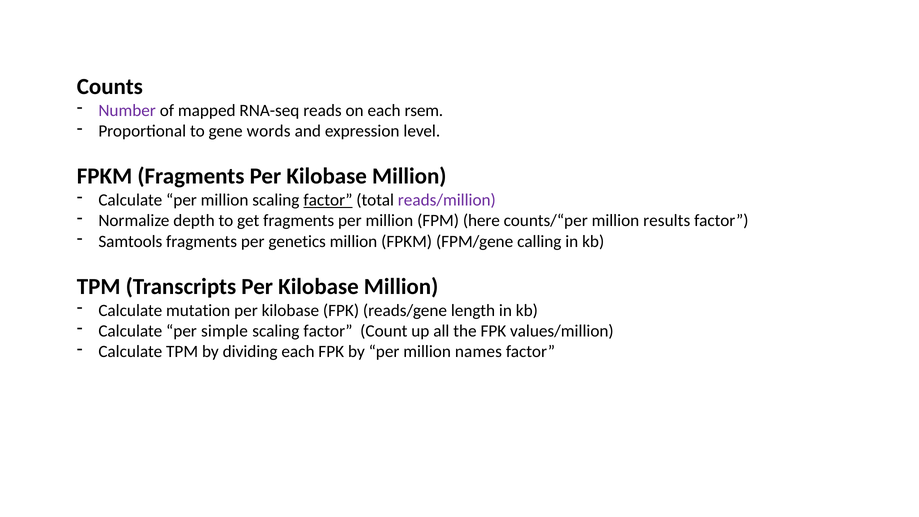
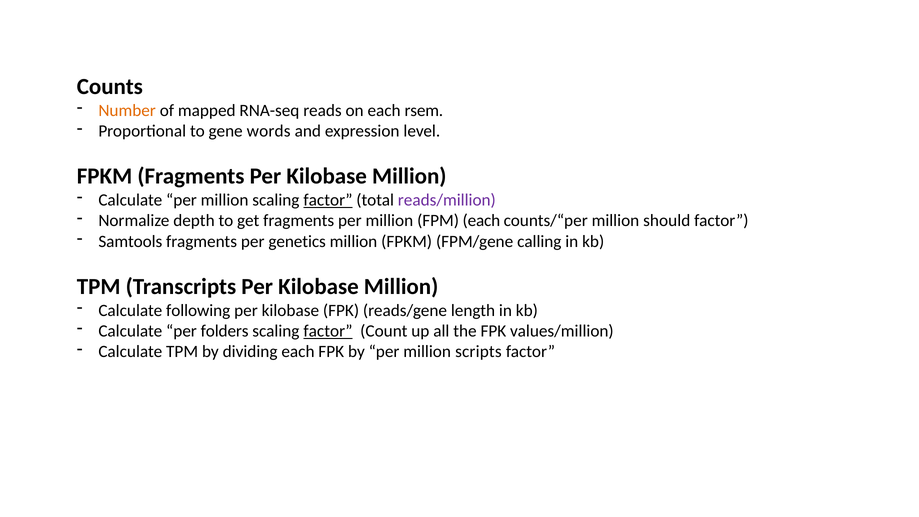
Number colour: purple -> orange (127, 110)
FPM here: here -> each (481, 221)
results: results -> should (667, 221)
mutation: mutation -> following (198, 310)
simple: simple -> folders (225, 331)
factor underline: none -> present (328, 331)
names: names -> scripts (478, 352)
